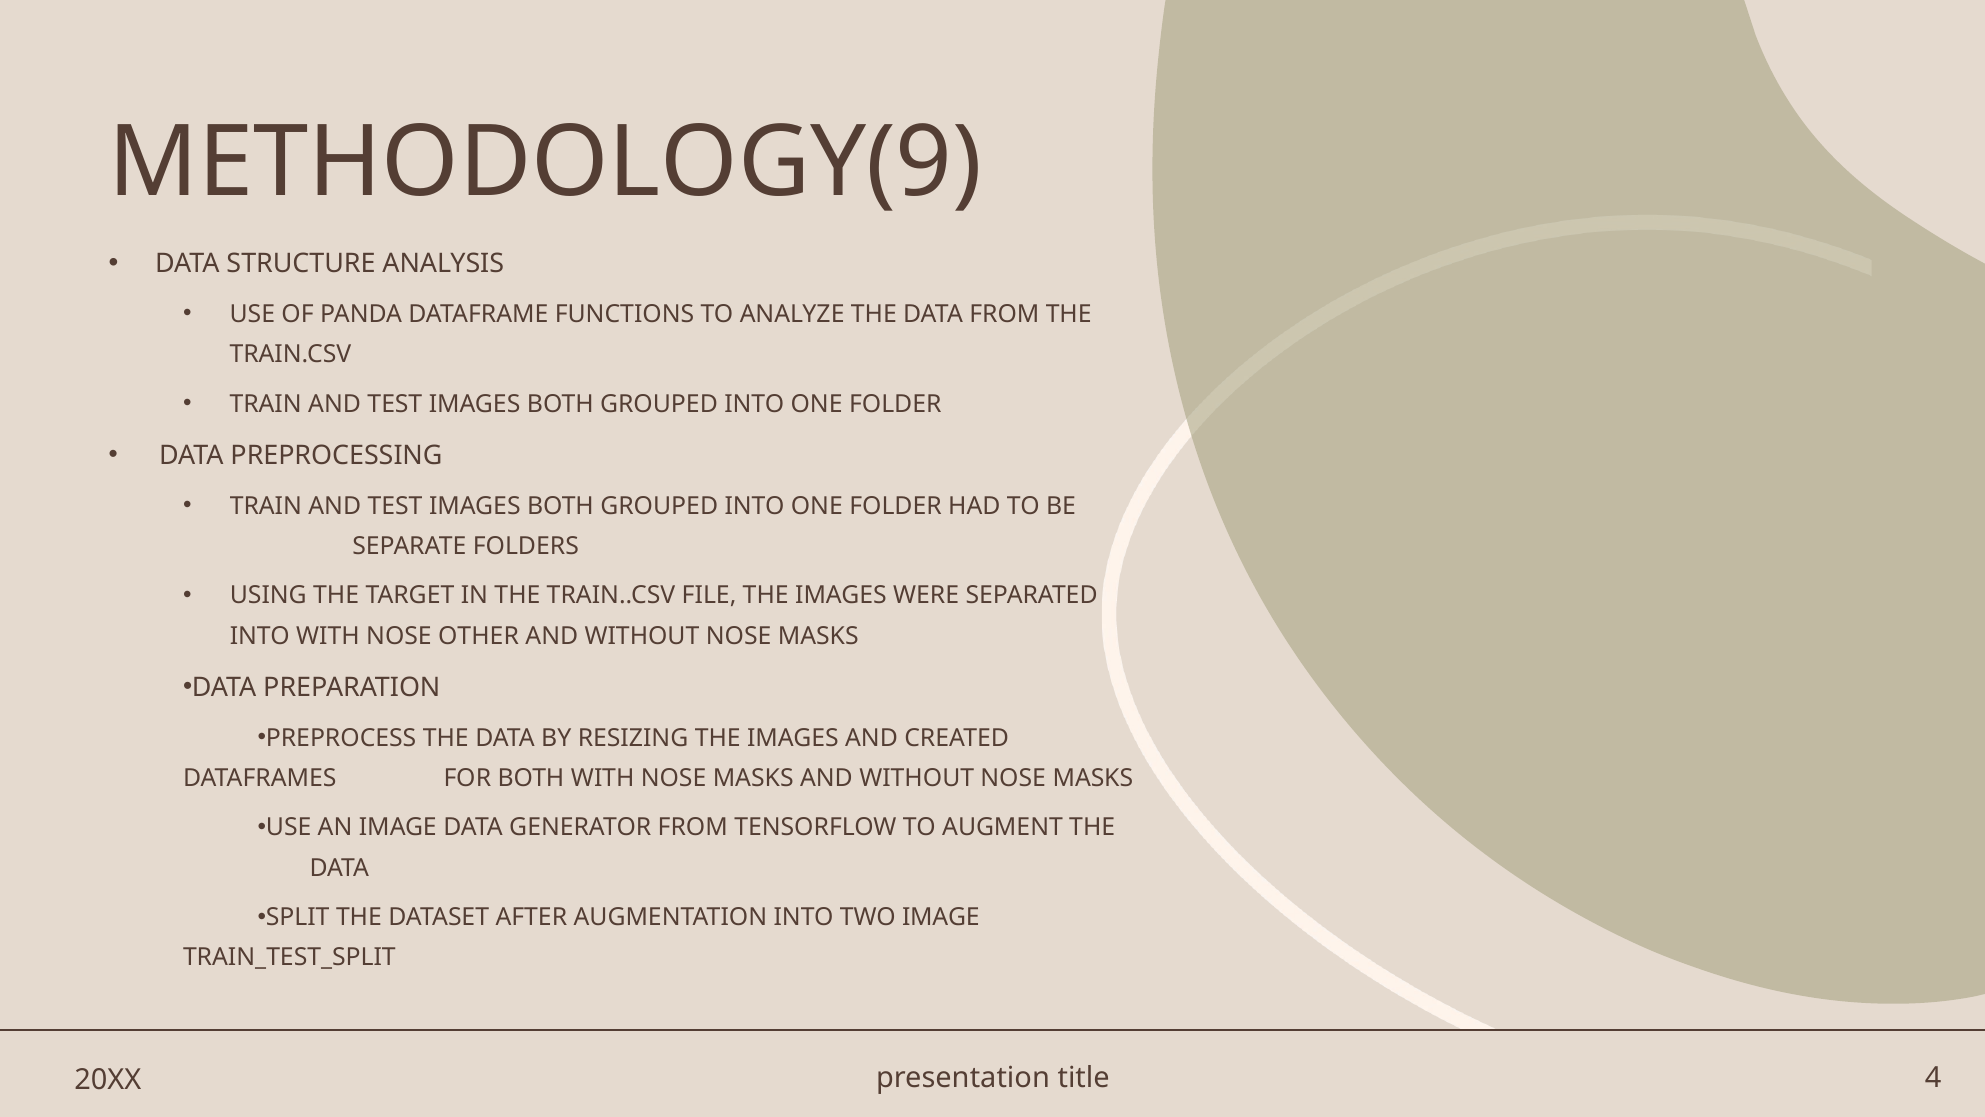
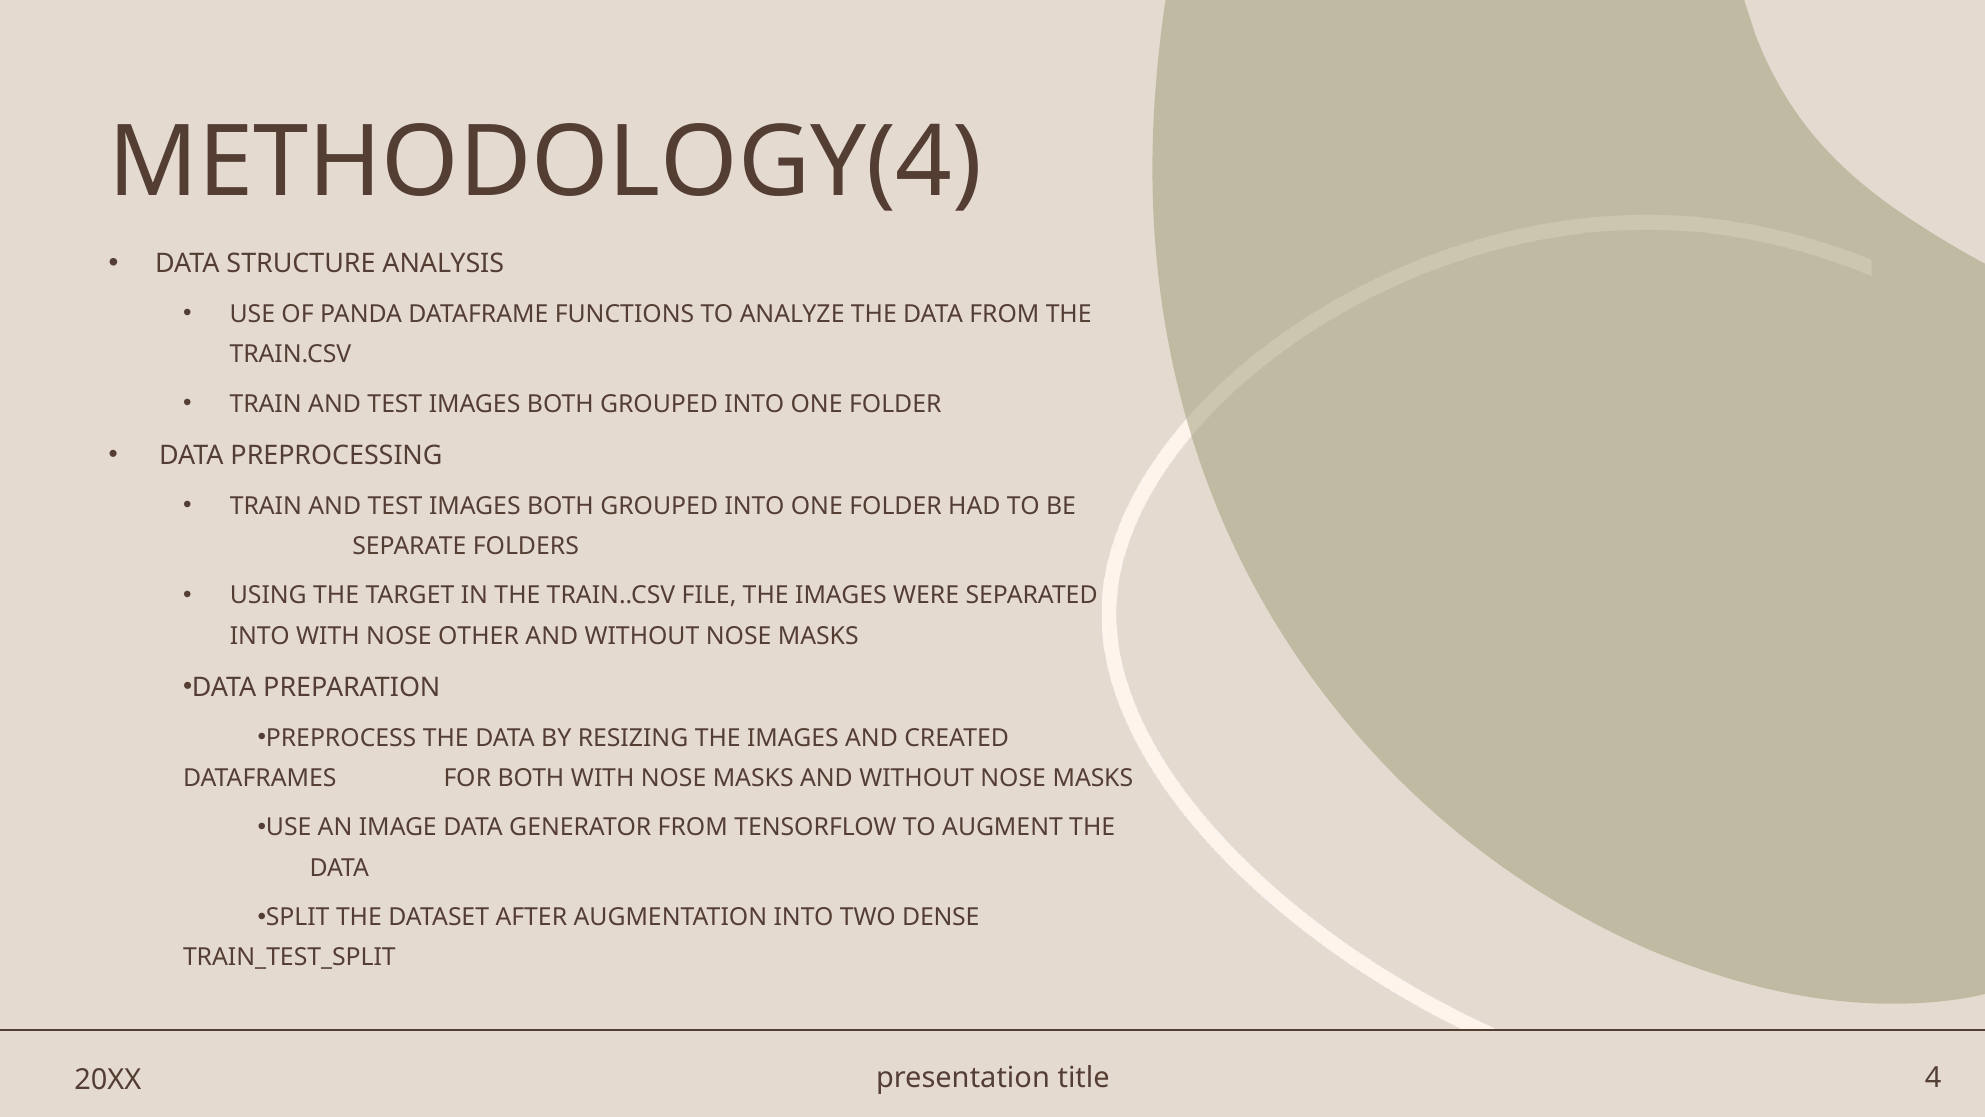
METHODOLOGY(9: METHODOLOGY(9 -> METHODOLOGY(4 (545, 163)
TWO IMAGE: IMAGE -> DENSE (941, 917)
